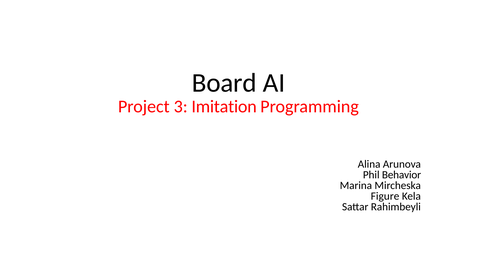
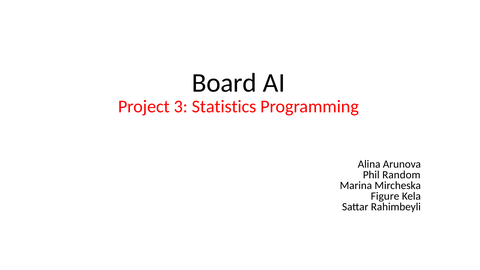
Imitation: Imitation -> Statistics (224, 107)
Behavior: Behavior -> Random (401, 175)
